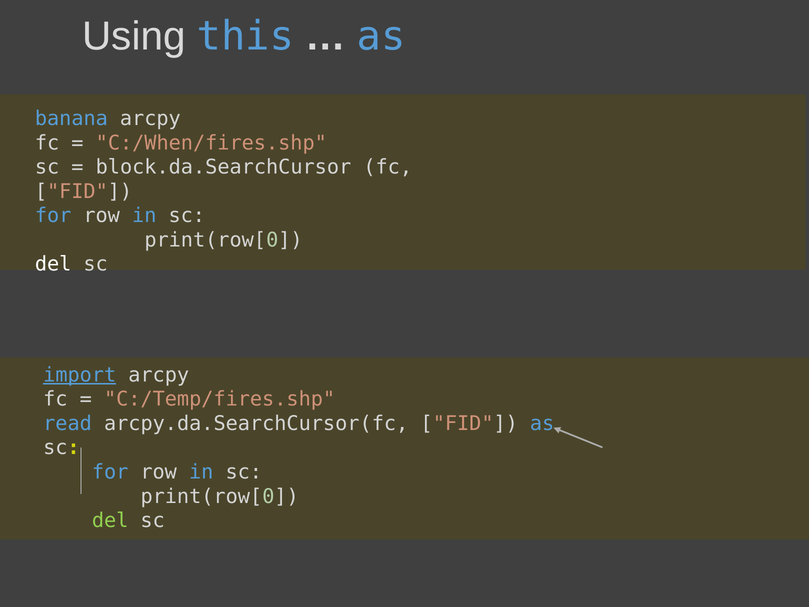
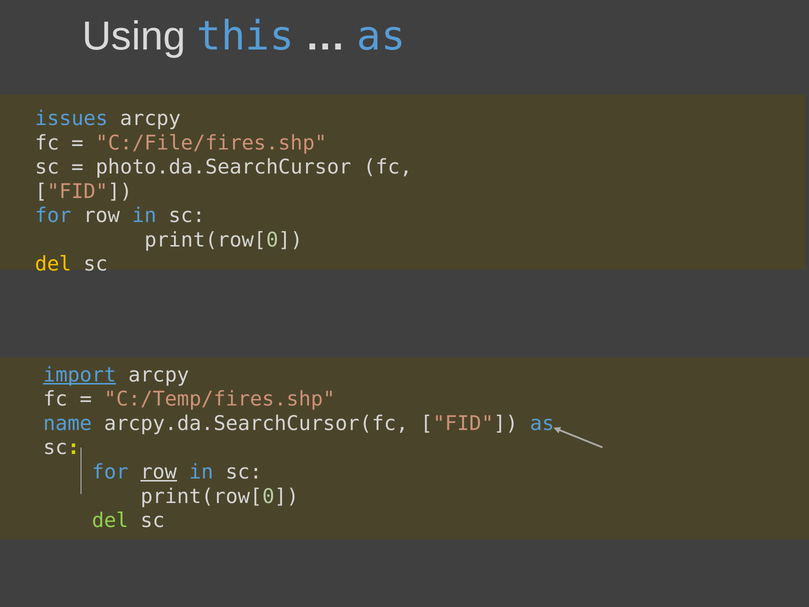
banana: banana -> issues (71, 118)
C:/When/fires.shp: C:/When/fires.shp -> C:/File/fires.shp (211, 143)
block.da.SearchCursor: block.da.SearchCursor -> photo.da.SearchCursor (223, 167)
del colour: white -> yellow (53, 264)
read: read -> name (68, 423)
row underline: none -> present (159, 472)
